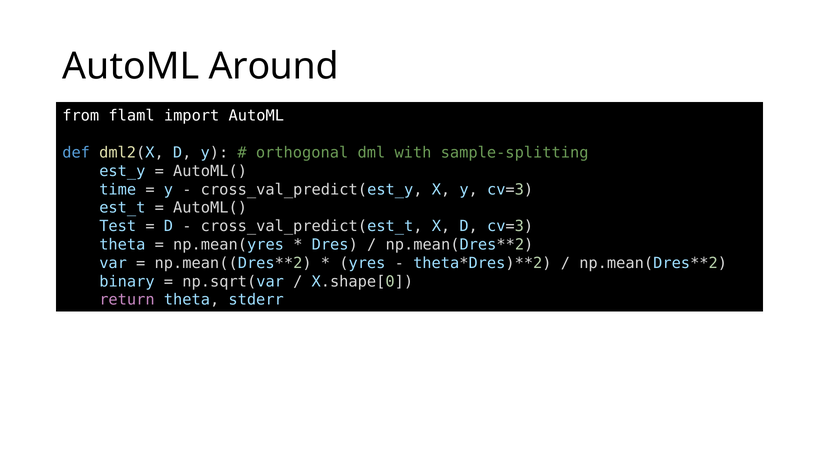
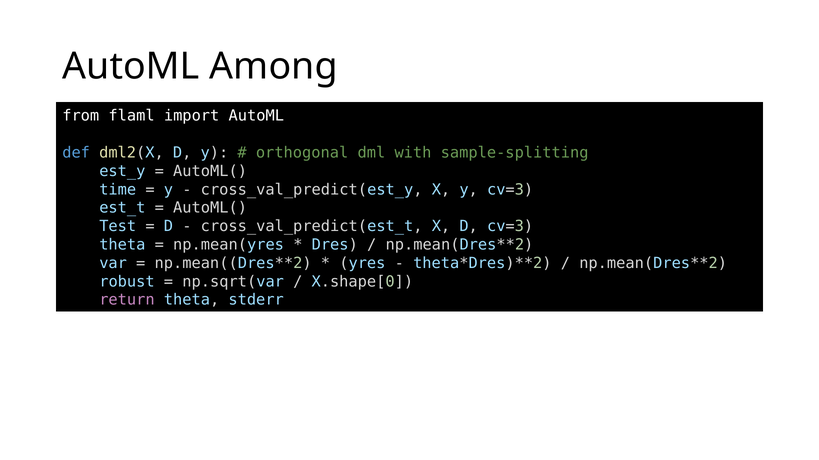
Around: Around -> Among (273, 66)
binary: binary -> robust (127, 282)
